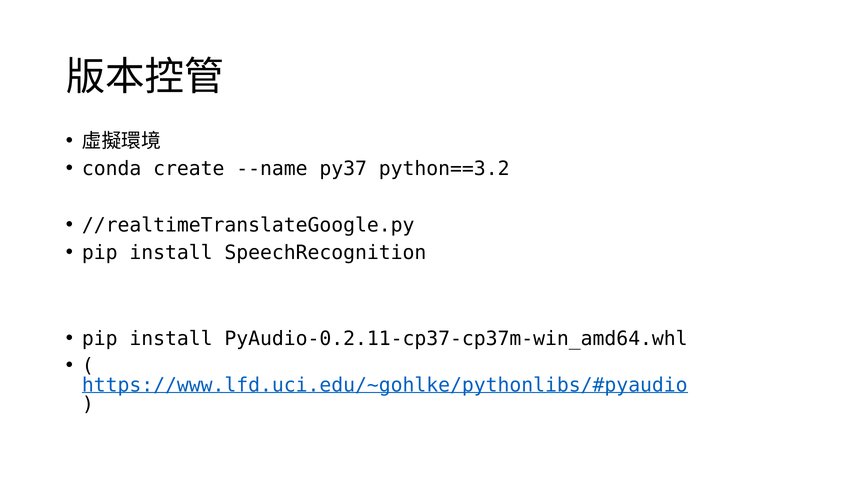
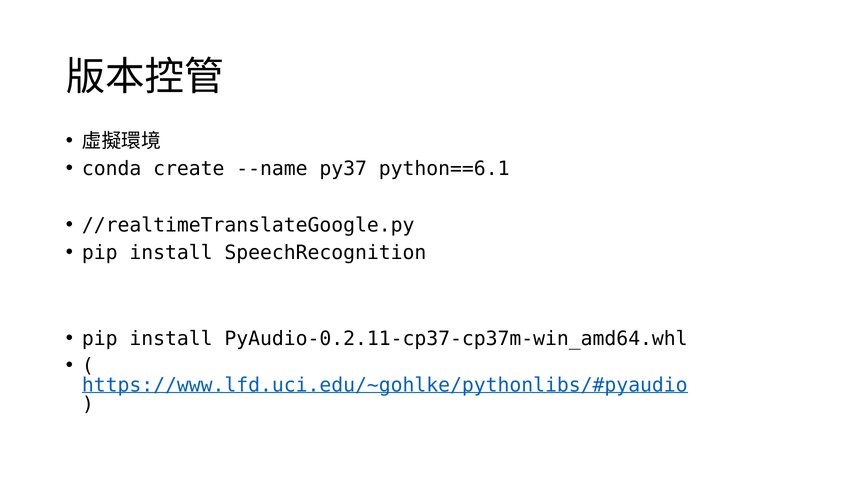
python==3.2: python==3.2 -> python==6.1 (444, 169)
